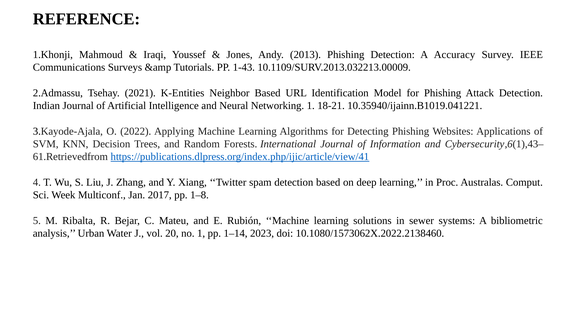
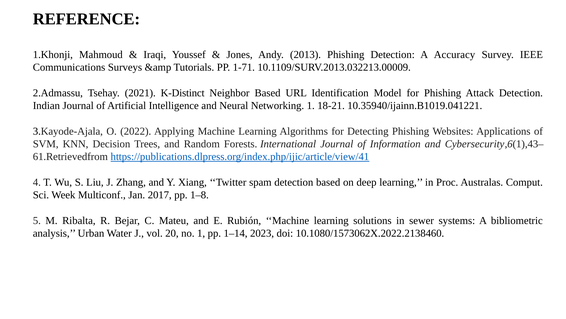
1-43: 1-43 -> 1-71 (244, 67)
K-Entities: K-Entities -> K-Distinct (183, 93)
